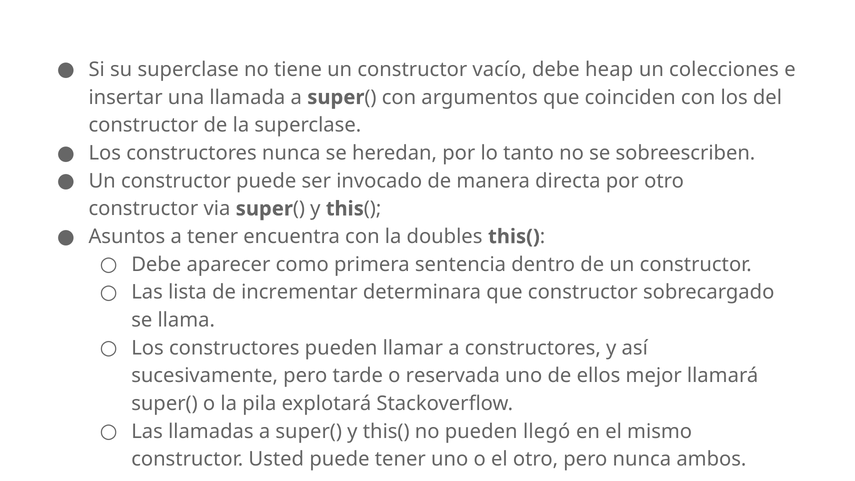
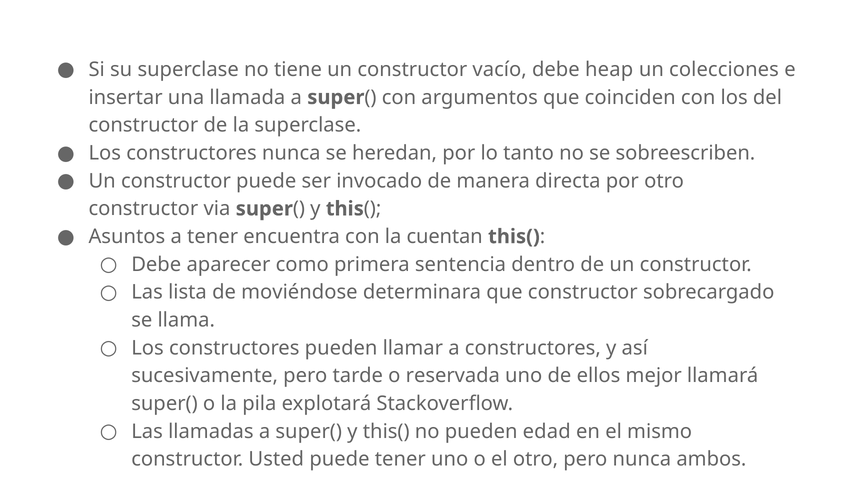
doubles: doubles -> cuentan (445, 237)
incrementar: incrementar -> moviéndose (299, 292)
llegó: llegó -> edad (547, 431)
